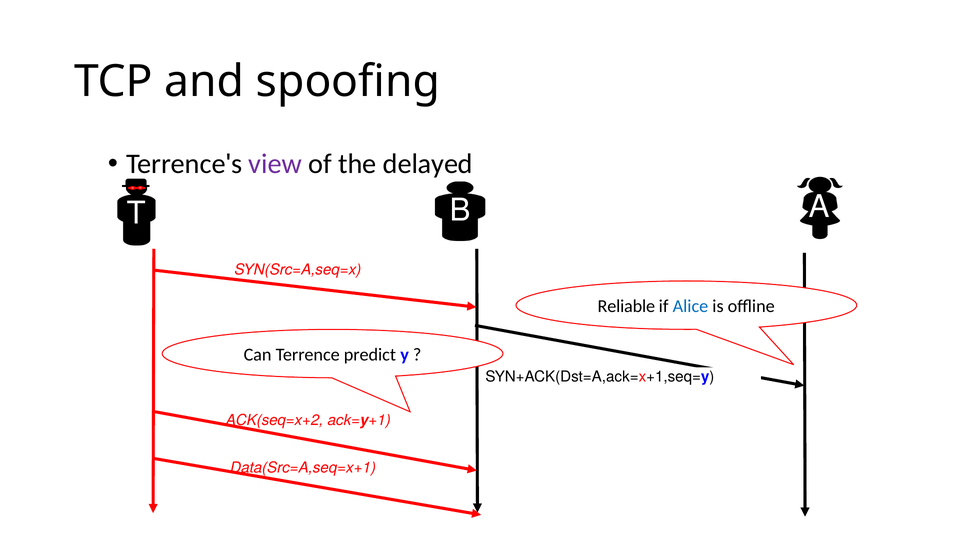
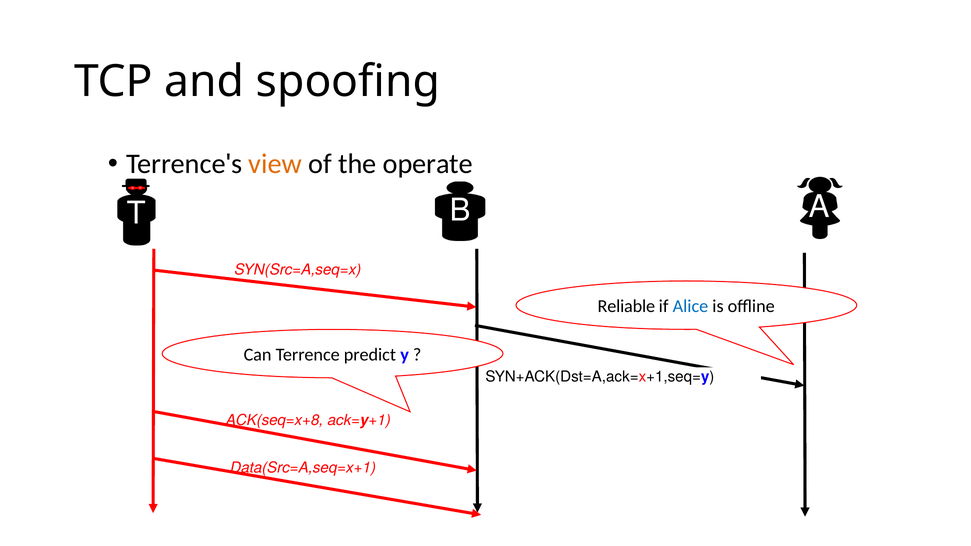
view colour: purple -> orange (275, 164)
delayed: delayed -> operate (428, 164)
ACK(seq=x+2: ACK(seq=x+2 -> ACK(seq=x+8 (275, 420)
